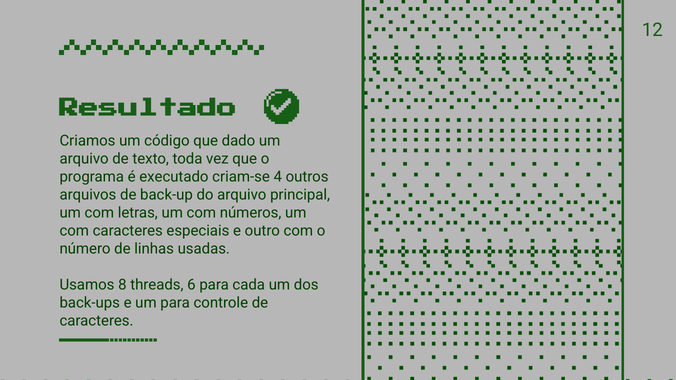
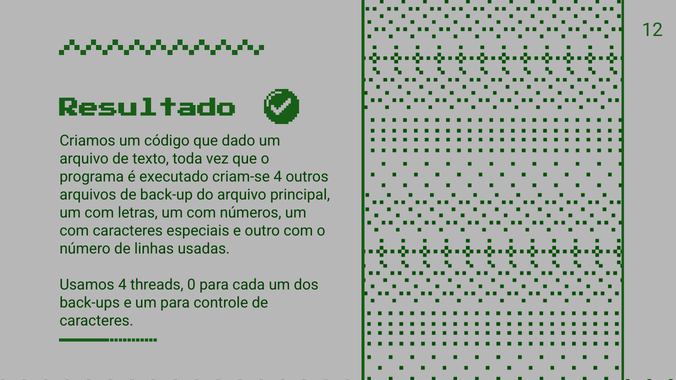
Usamos 8: 8 -> 4 (122, 285)
6: 6 -> 0 (191, 285)
